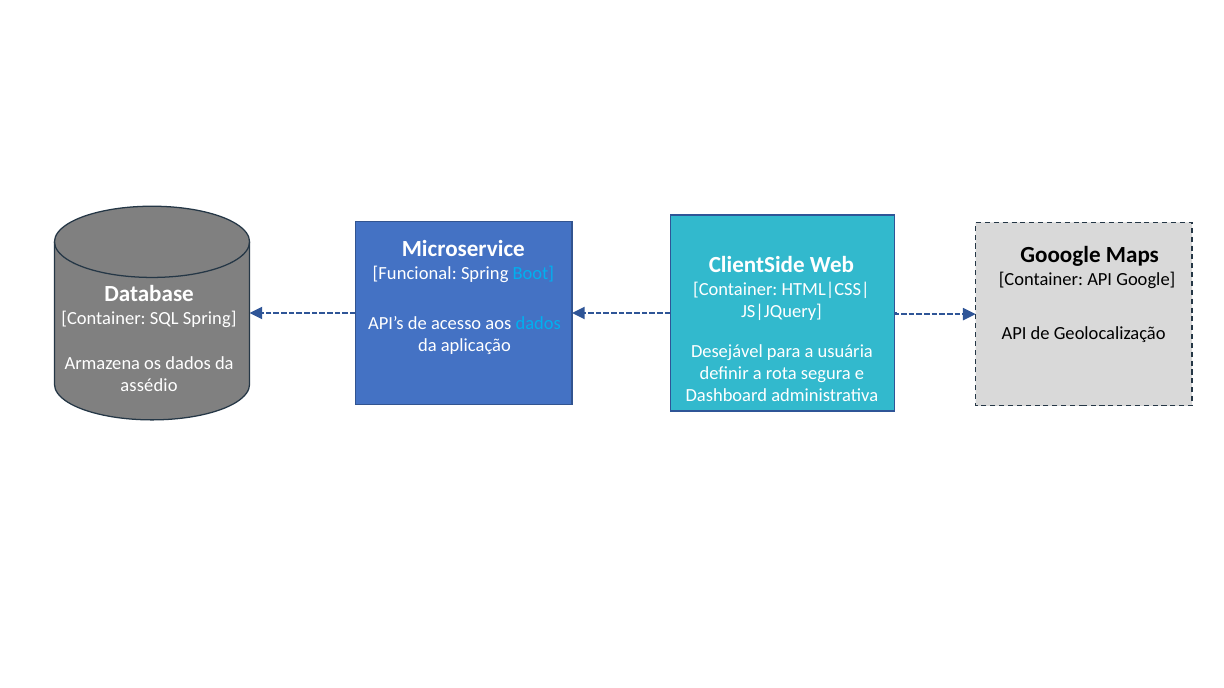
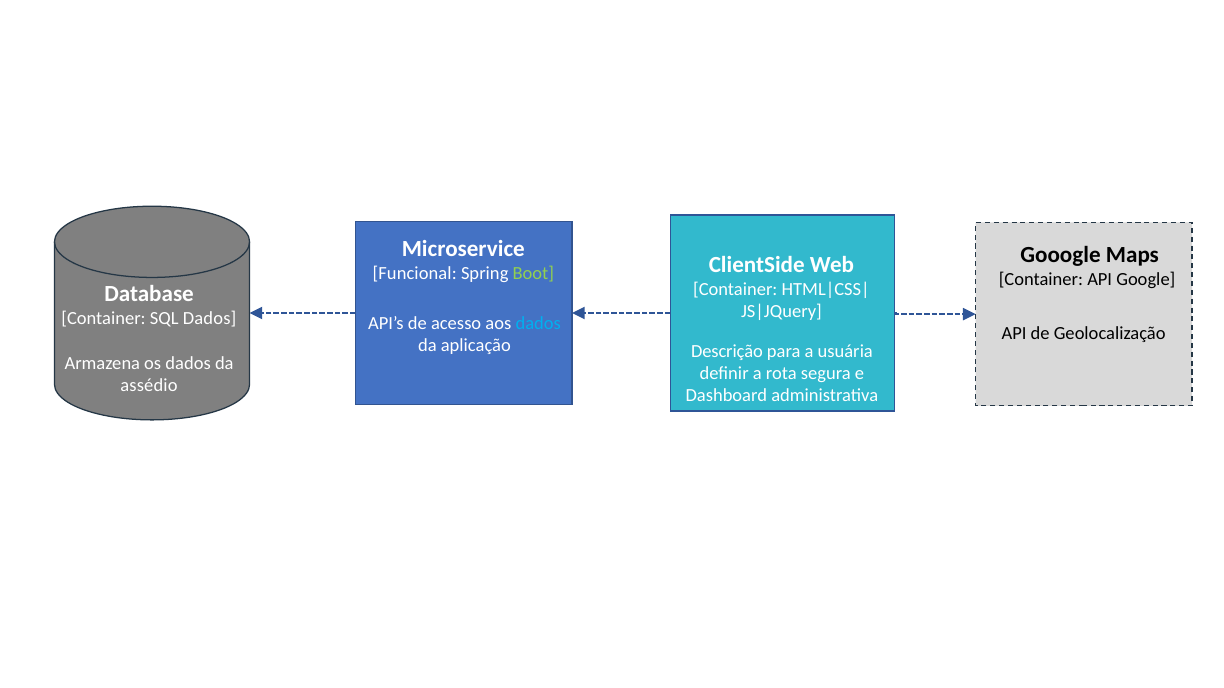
Boot colour: light blue -> light green (533, 274)
SQL Spring: Spring -> Dados (210, 319)
Desejável: Desejável -> Descrição (727, 351)
